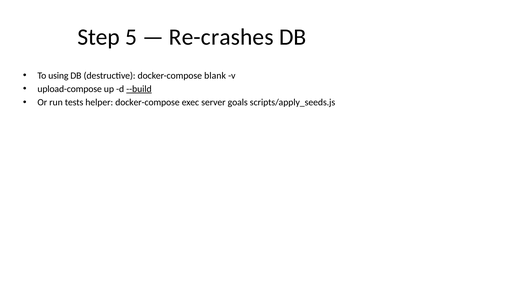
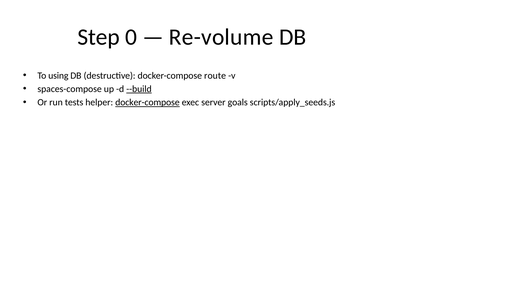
5: 5 -> 0 (131, 37)
Re-crashes: Re-crashes -> Re-volume (221, 37)
blank: blank -> route (215, 76)
upload-compose: upload-compose -> spaces-compose (70, 89)
docker-compose underline: none -> present (147, 102)
